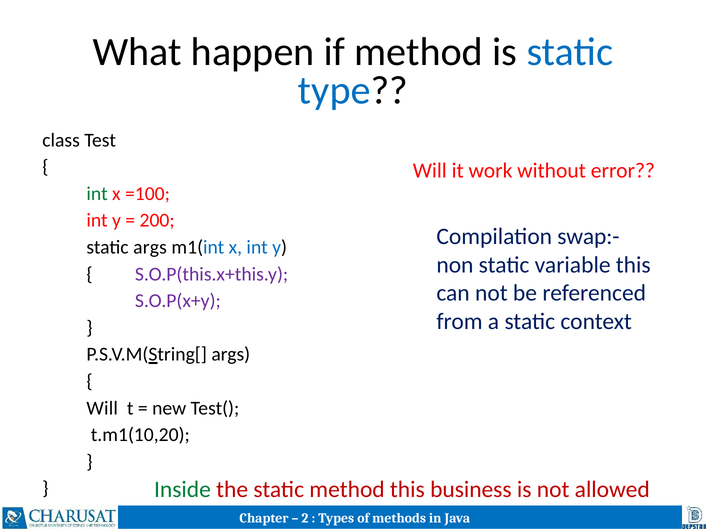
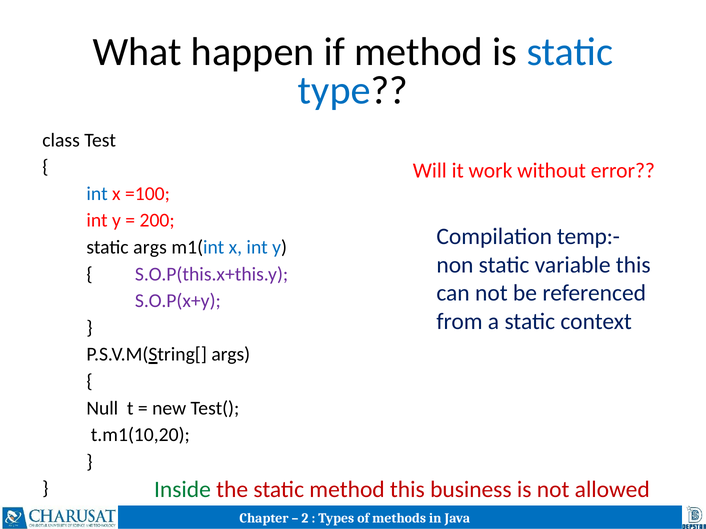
int colour: green -> blue (97, 194)
swap:-: swap:- -> temp:- (588, 237)
Will: Will -> Null (102, 408)
